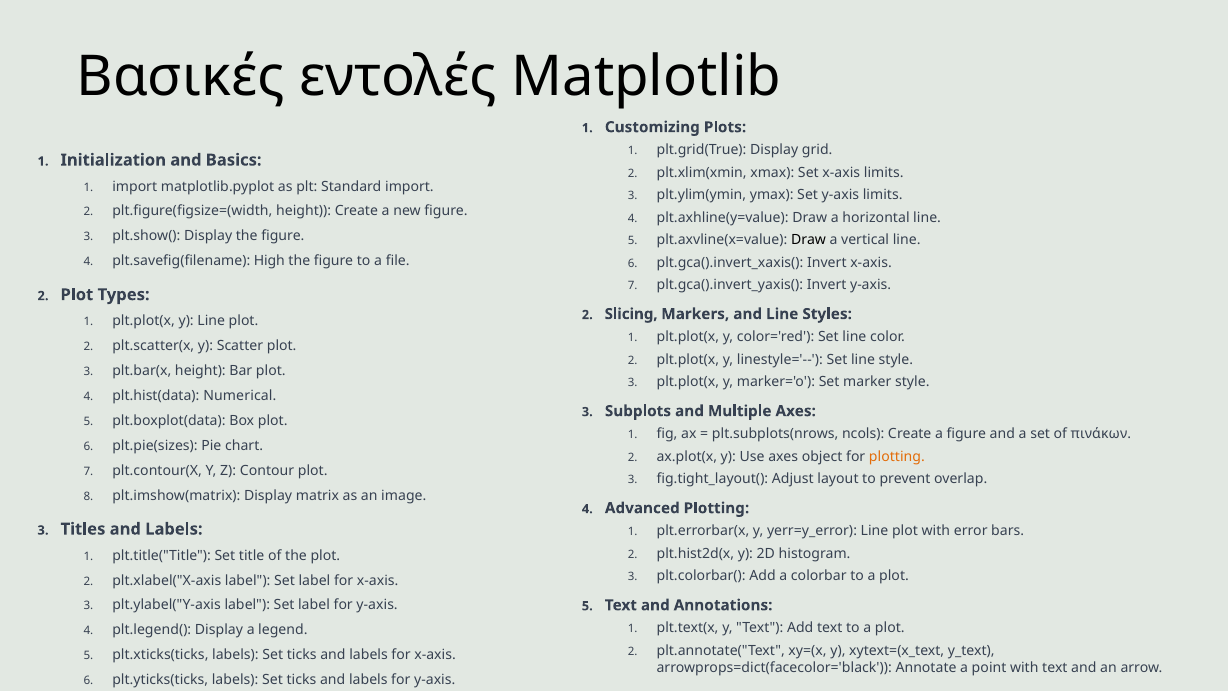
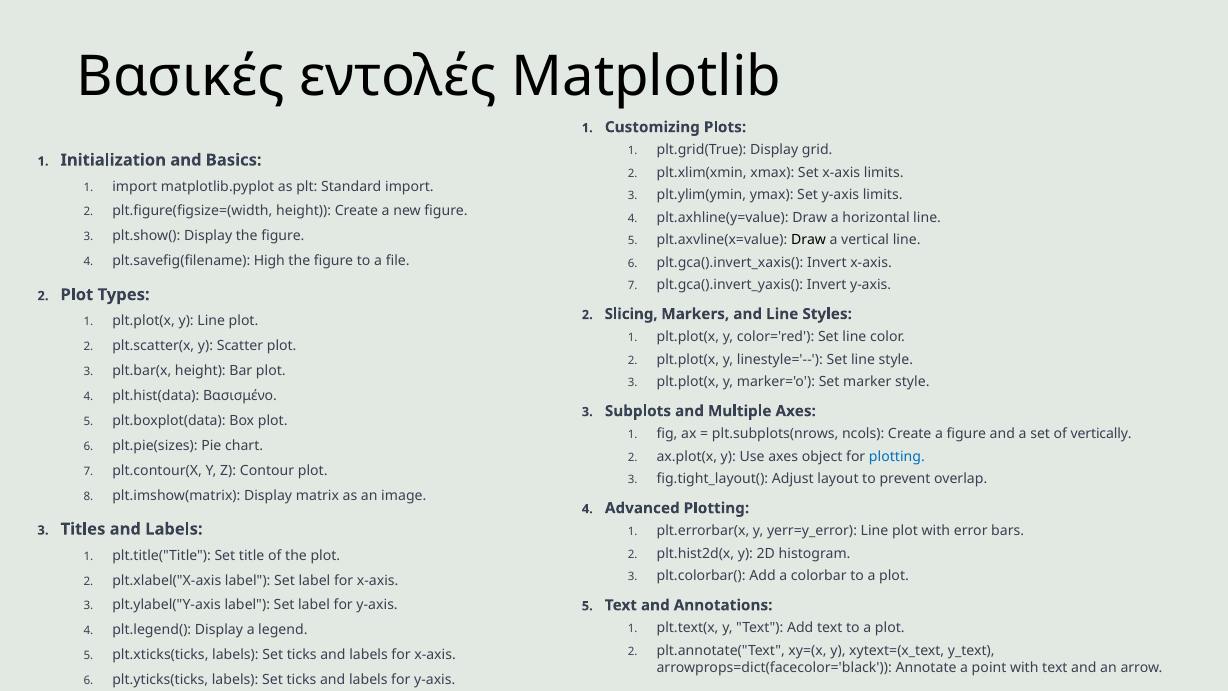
Numerical: Numerical -> Βασισμένο (240, 396)
πινάκων: πινάκων -> vertically (1101, 434)
plotting colour: orange -> blue (897, 457)
